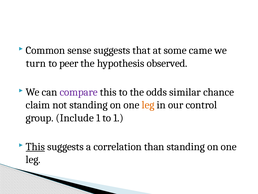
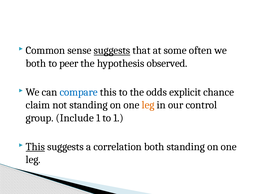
suggests underline: none -> present (112, 50)
came: came -> often (201, 50)
turn: turn -> both (36, 63)
compare colour: purple -> blue (79, 92)
similar: similar -> explicit (185, 92)
correlation than: than -> both (154, 146)
